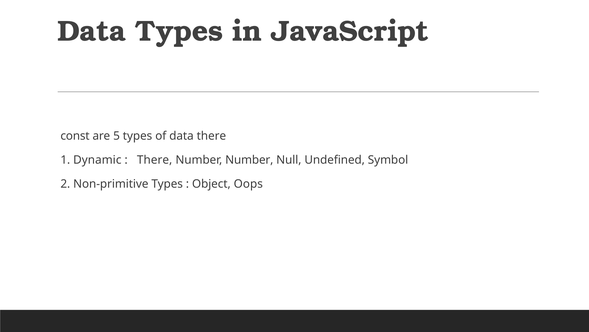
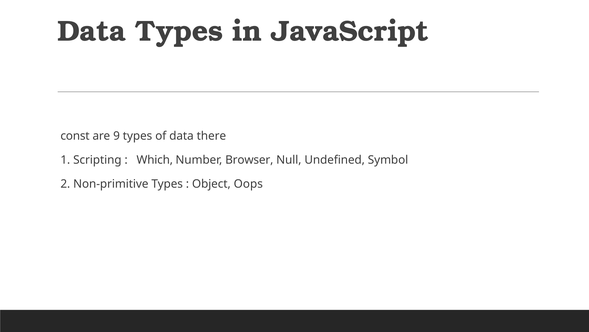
5: 5 -> 9 (117, 136)
Dynamic: Dynamic -> Scripting (97, 160)
There: There -> Which (155, 160)
Number Number: Number -> Browser (249, 160)
